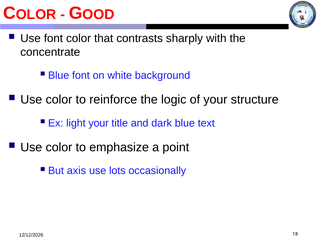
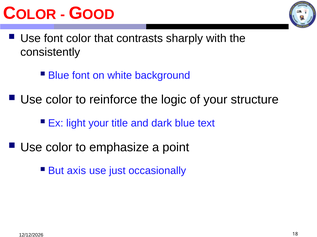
concentrate: concentrate -> consistently (50, 52)
lots: lots -> just (117, 171)
